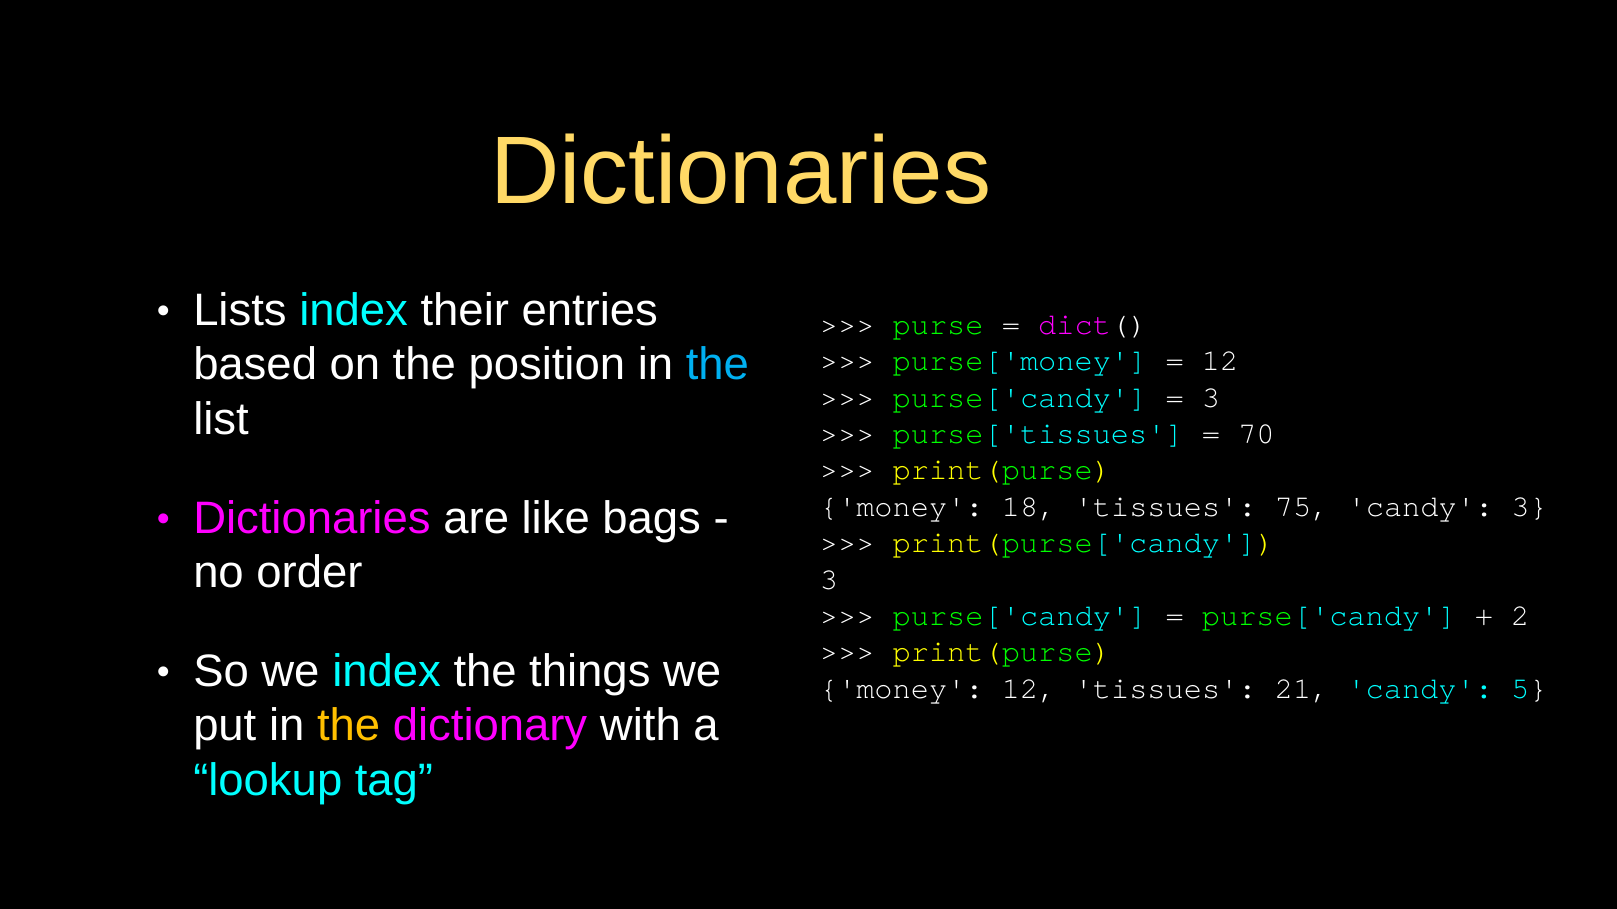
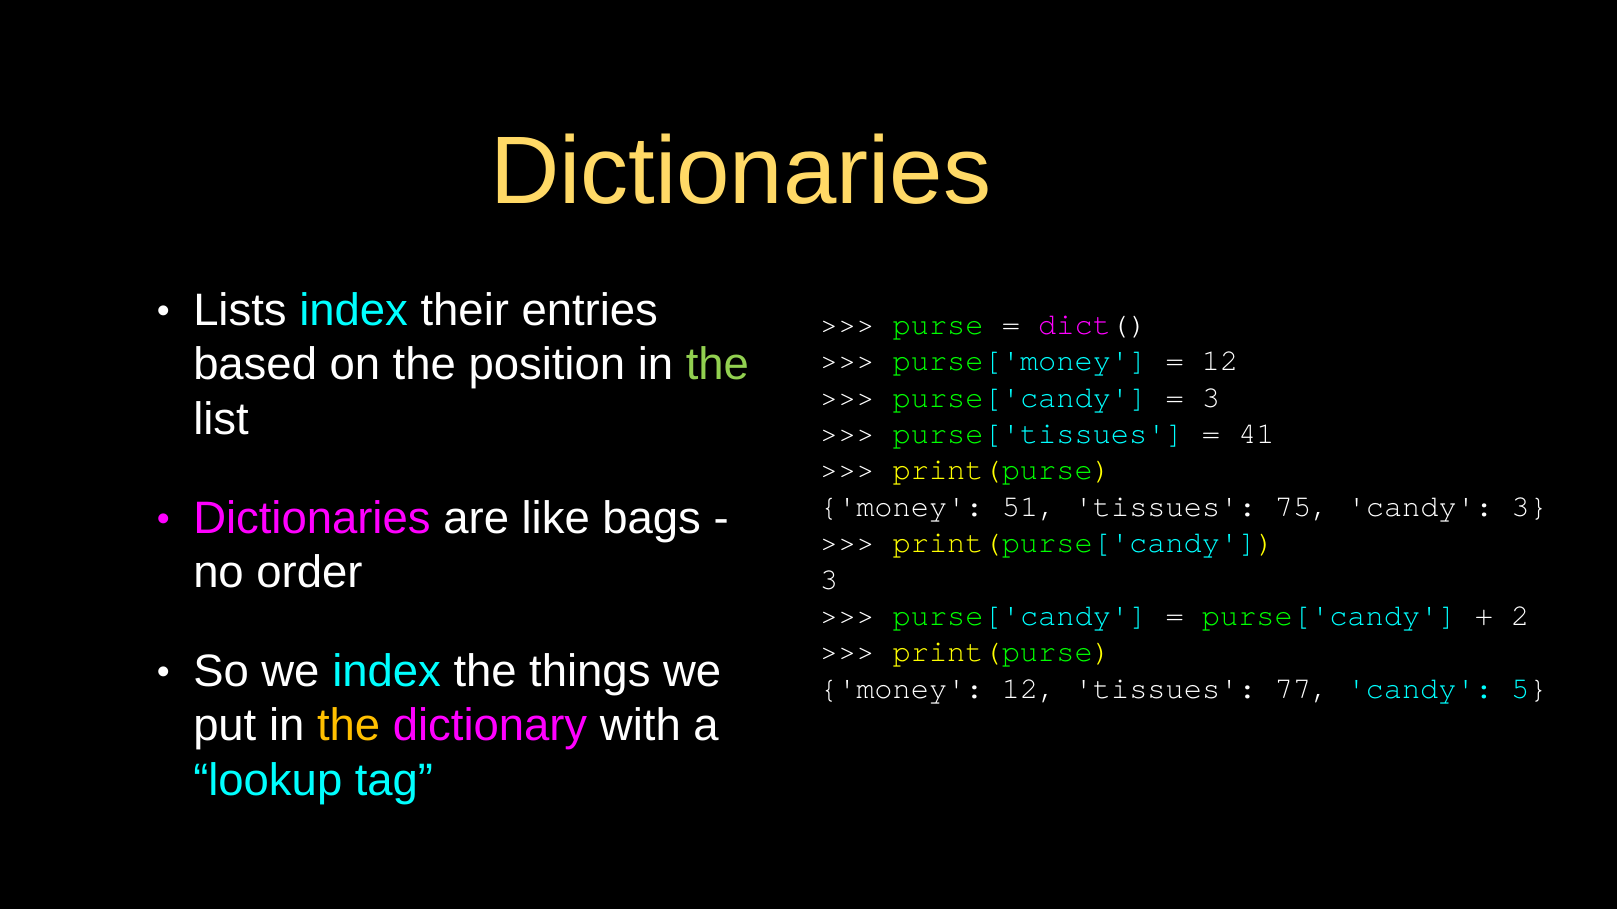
the colour: light blue -> light green (717, 365)
70: 70 -> 41 (1256, 434)
18: 18 -> 51 (1029, 507)
21: 21 -> 77 (1302, 689)
